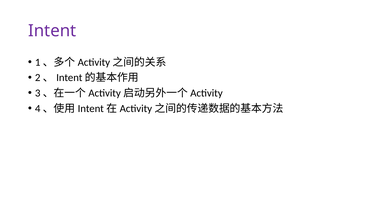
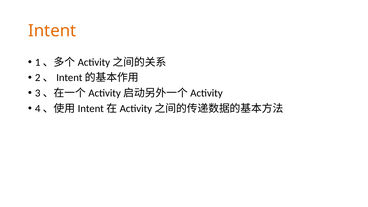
Intent colour: purple -> orange (52, 31)
